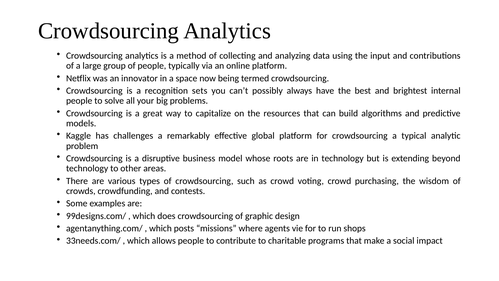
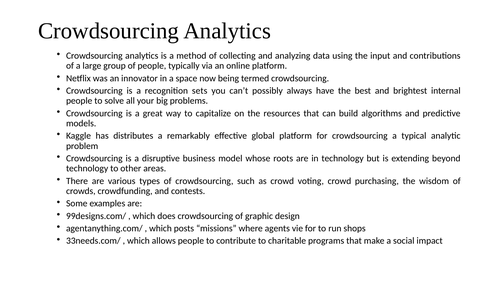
challenges: challenges -> distributes (133, 136)
